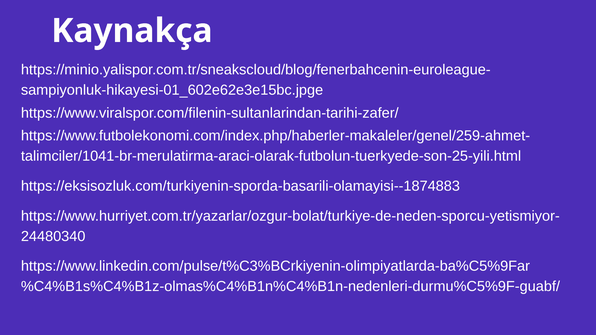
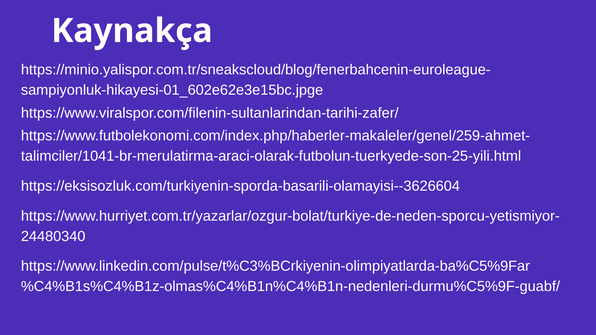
https://eksisozluk.com/turkiyenin-sporda-basarili-olamayisi--1874883: https://eksisozluk.com/turkiyenin-sporda-basarili-olamayisi--1874883 -> https://eksisozluk.com/turkiyenin-sporda-basarili-olamayisi--3626604 (240, 186)
